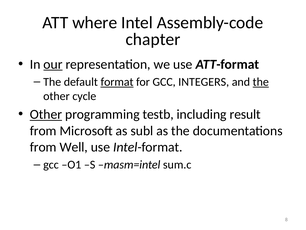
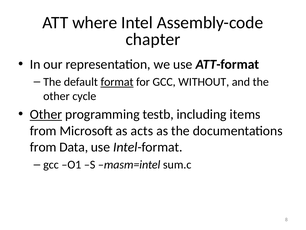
our underline: present -> none (53, 64)
INTEGERS: INTEGERS -> WITHOUT (204, 82)
the underline: present -> none (261, 82)
result: result -> items (245, 114)
subl: subl -> acts (142, 131)
Well: Well -> Data (74, 147)
